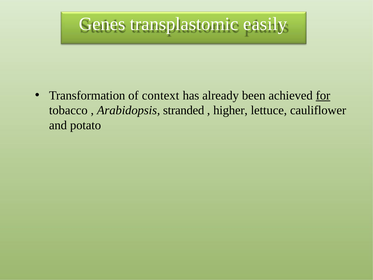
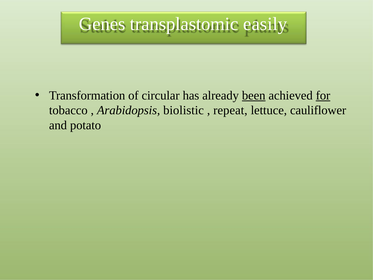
context: context -> circular (161, 95)
been underline: none -> present (254, 95)
stranded: stranded -> biolistic (184, 110)
higher: higher -> repeat (230, 110)
